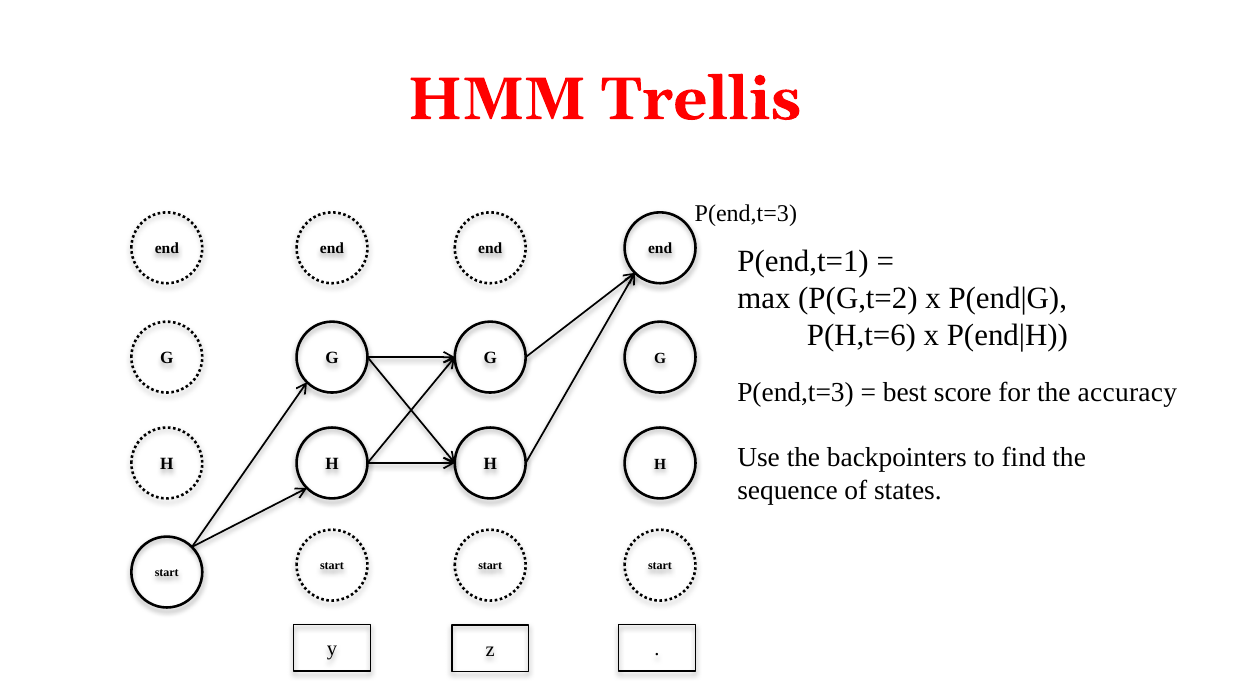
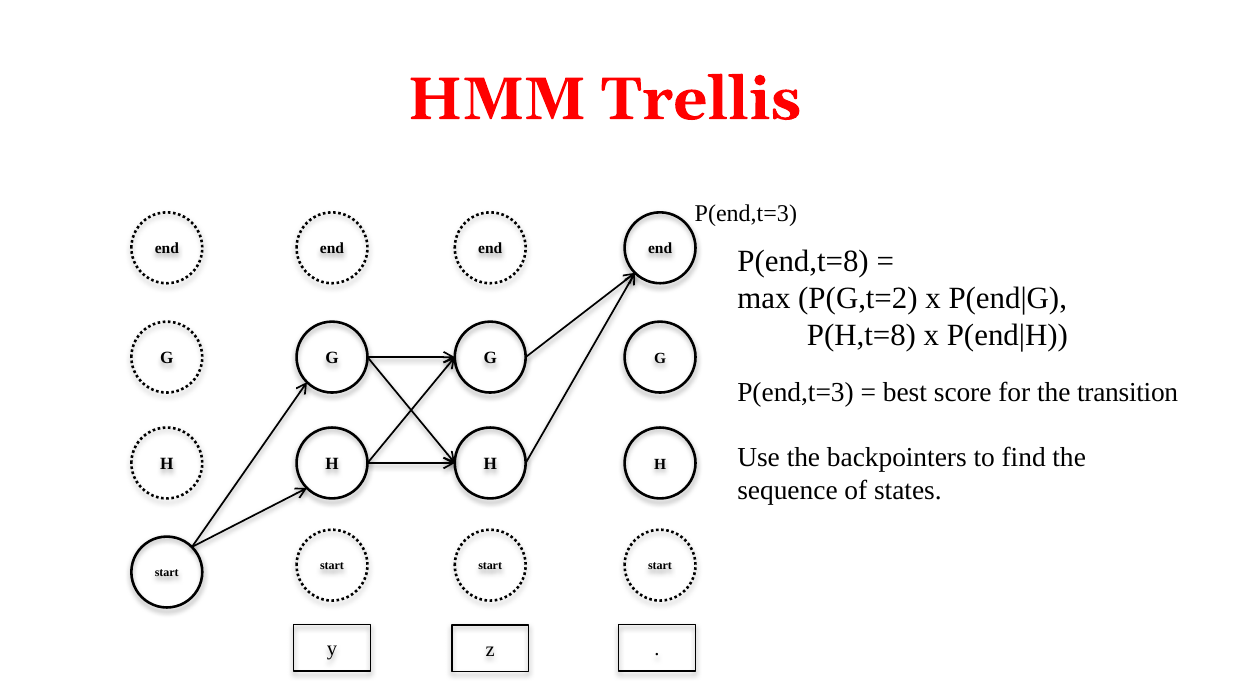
P(end,t=1: P(end,t=1 -> P(end,t=8 (803, 261)
P(H,t=6: P(H,t=6 -> P(H,t=8 (861, 335)
accuracy: accuracy -> transition (1128, 392)
